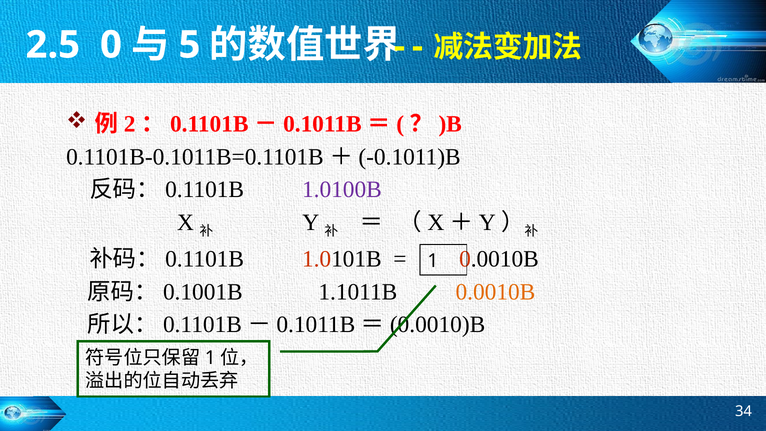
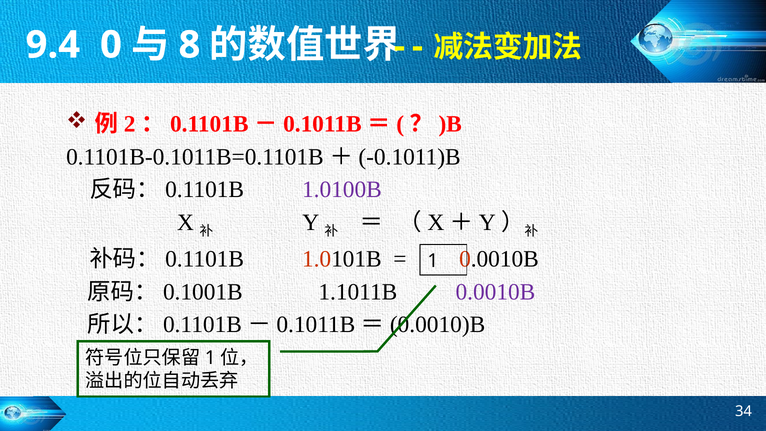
2.5: 2.5 -> 9.4 (53, 45)
5: 5 -> 8 (189, 45)
0.0010B colour: orange -> purple (495, 292)
